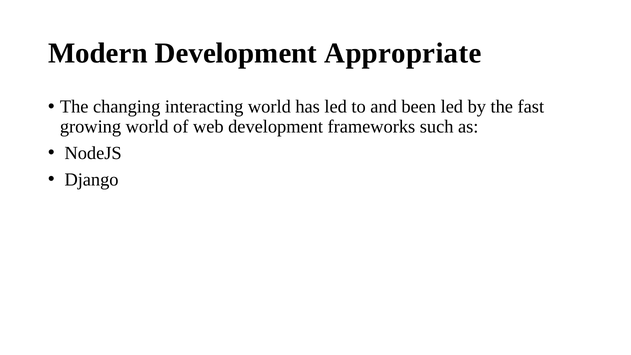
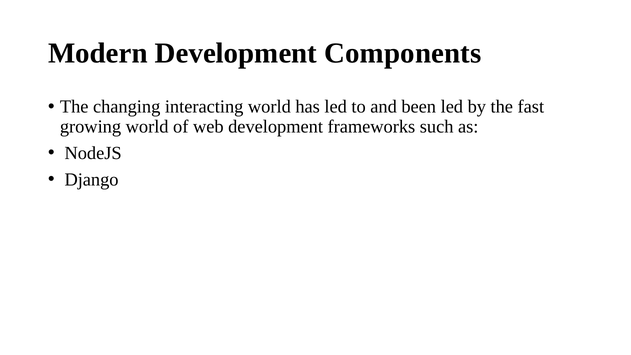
Appropriate: Appropriate -> Components (403, 53)
